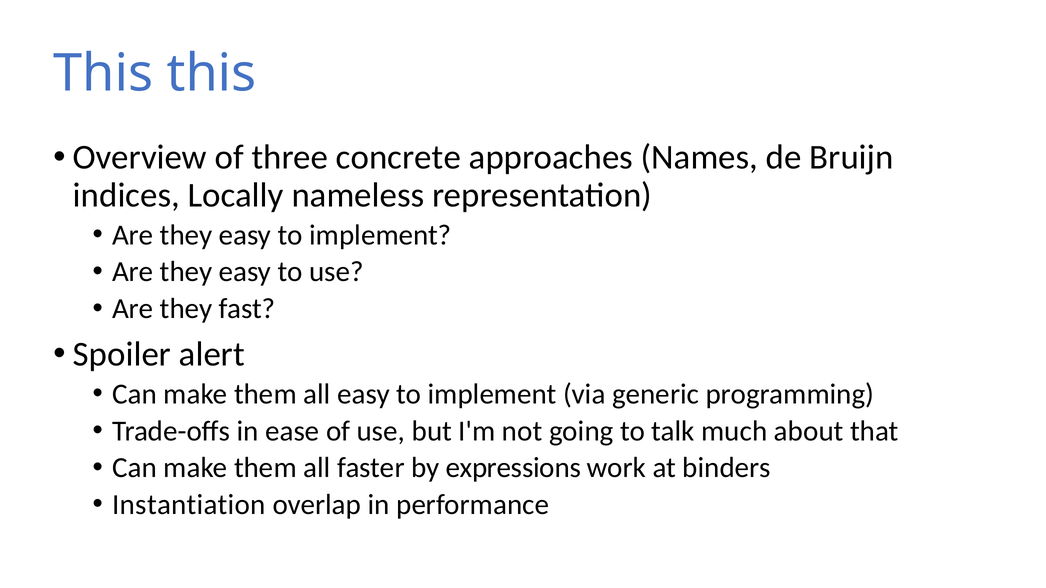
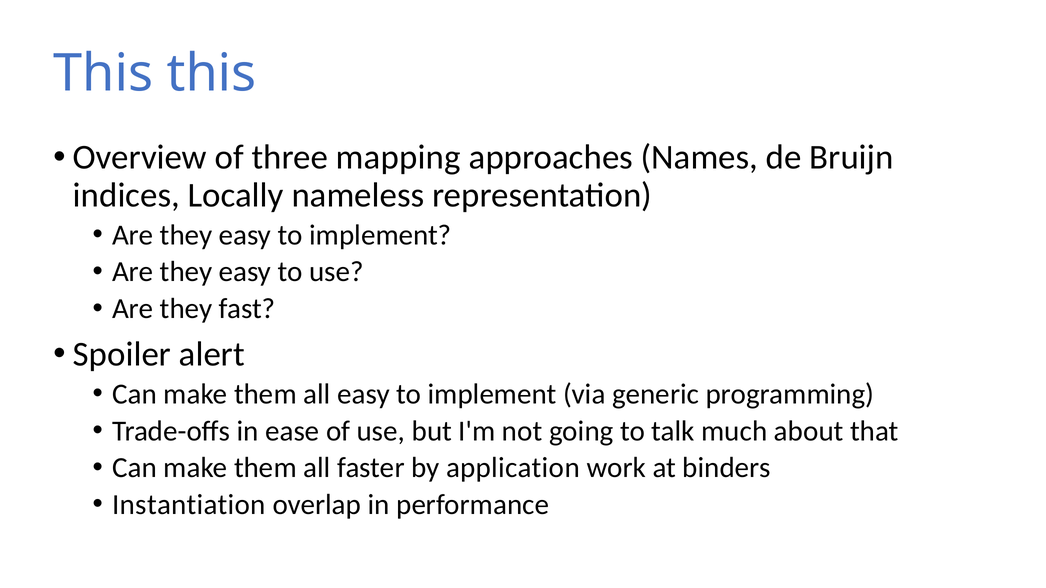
concrete: concrete -> mapping (398, 158)
expressions: expressions -> application (513, 468)
